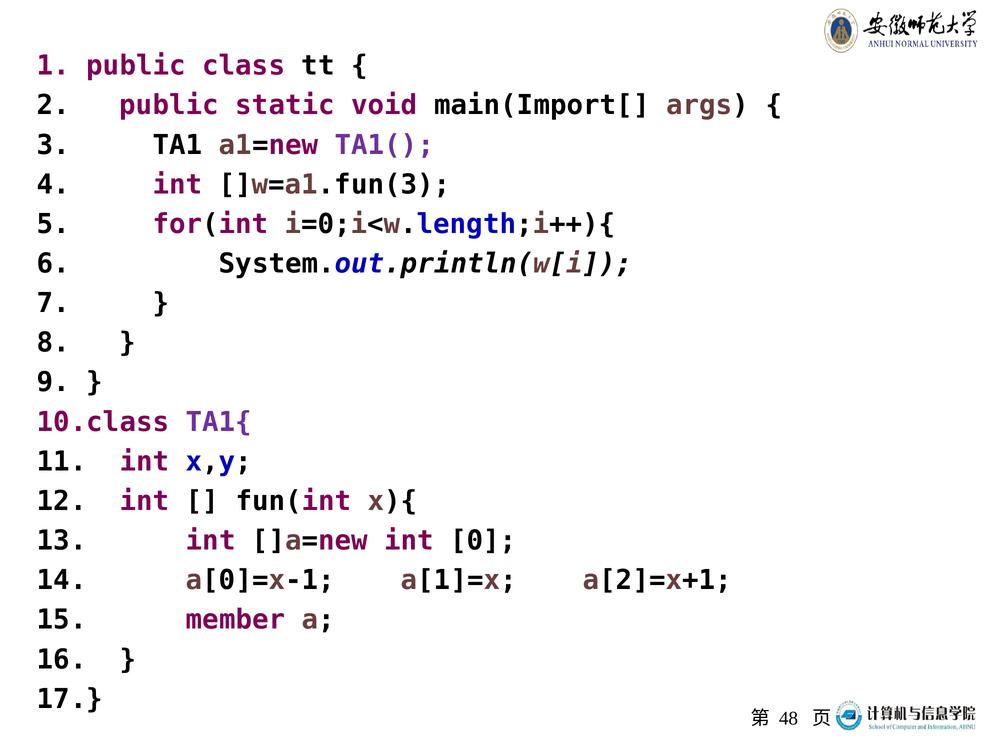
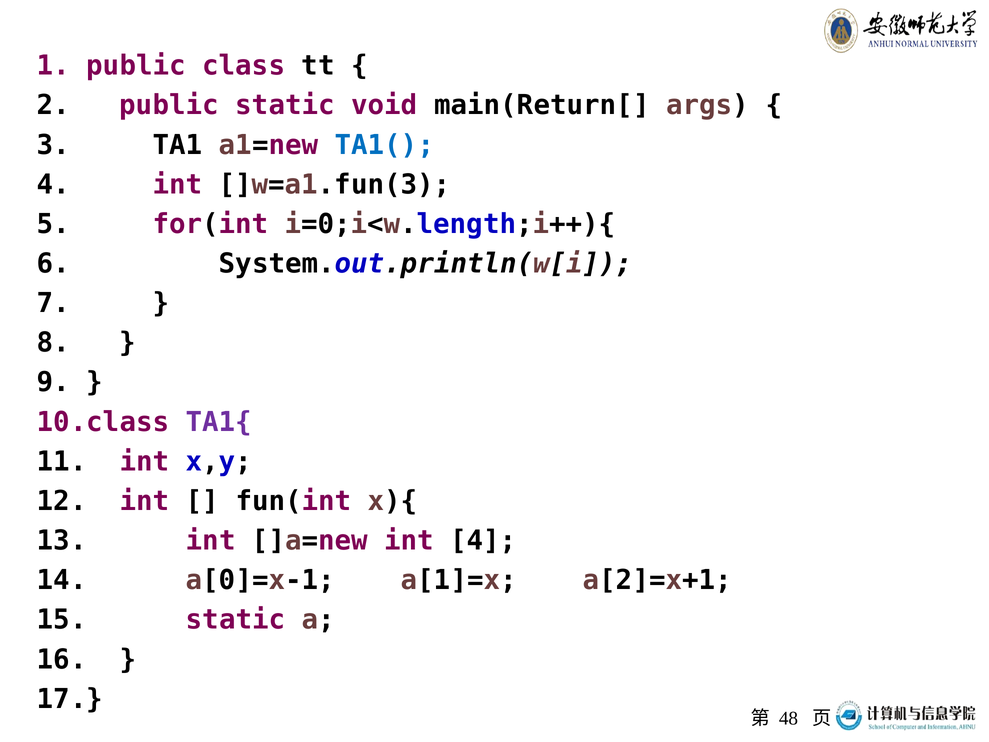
main(Import[: main(Import[ -> main(Return[ (542, 105)
TA1( colour: purple -> blue (384, 145)
int 0: 0 -> 4 (483, 541)
member: member -> static (236, 620)
